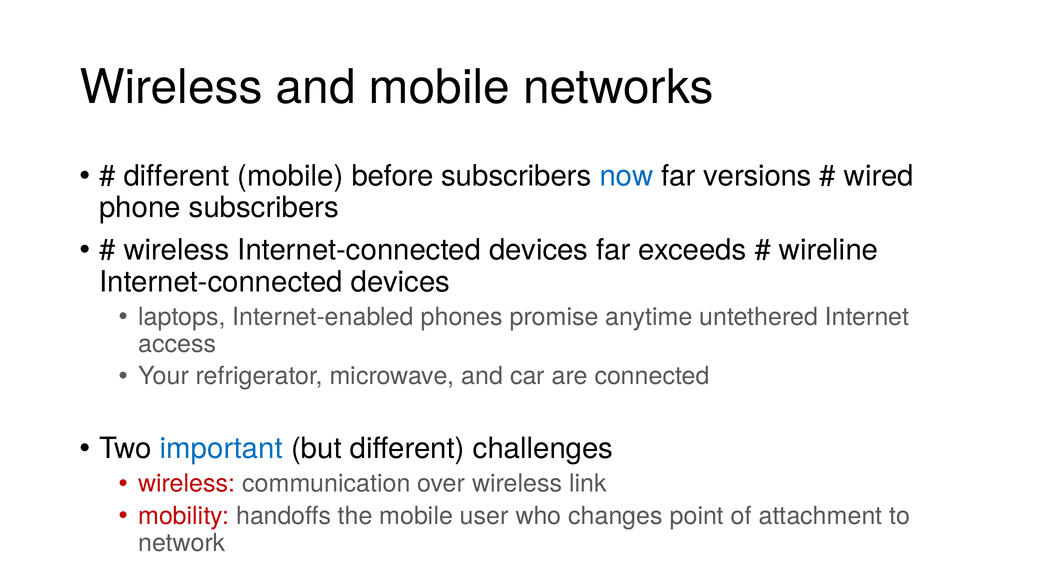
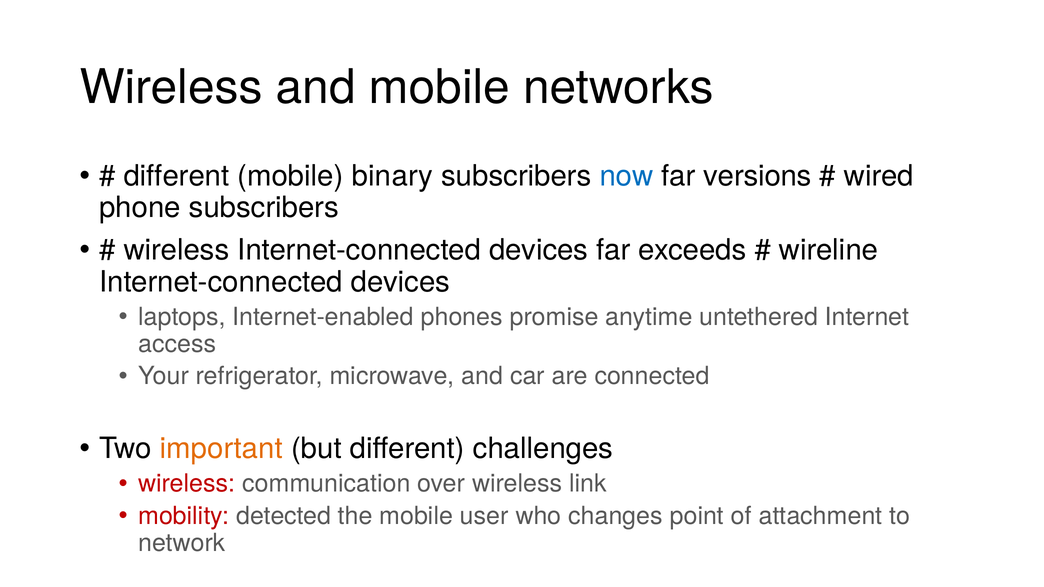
before: before -> binary (392, 176)
important colour: blue -> orange (221, 449)
handoffs: handoffs -> detected (284, 516)
